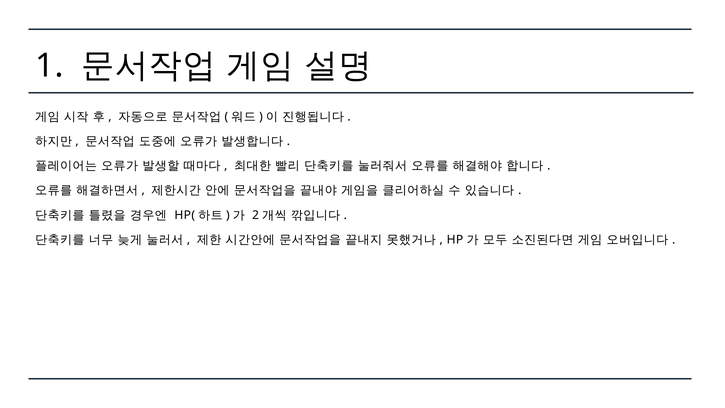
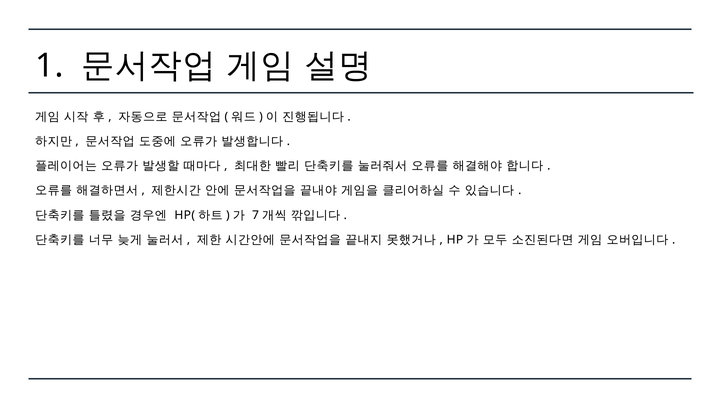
2: 2 -> 7 (256, 215)
